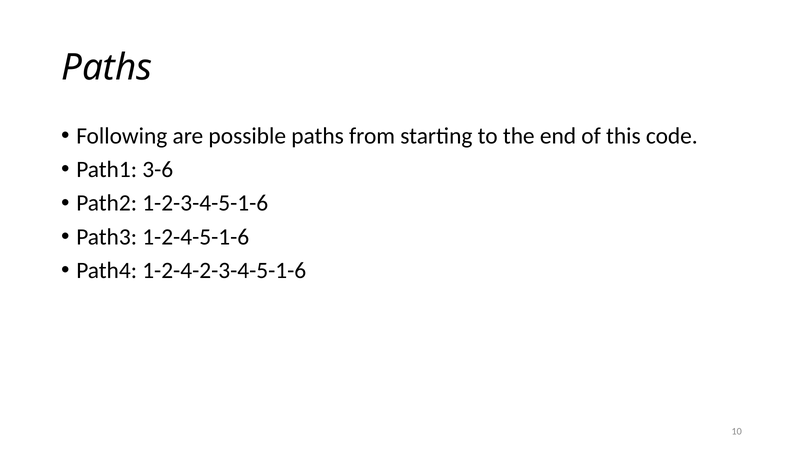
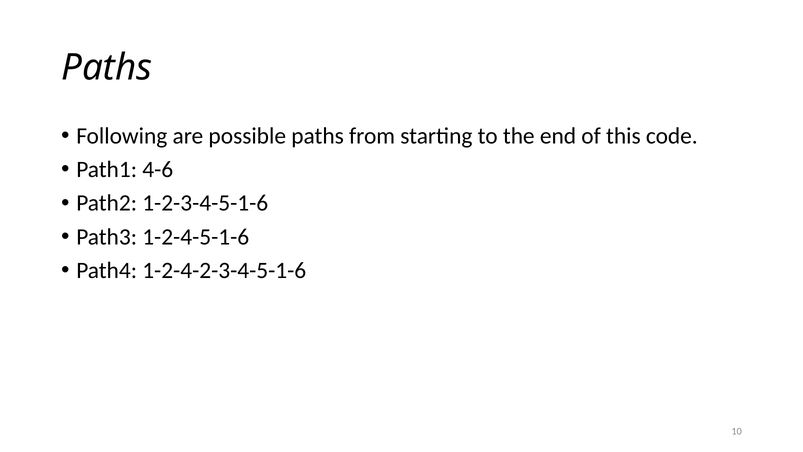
3-6: 3-6 -> 4-6 (158, 169)
